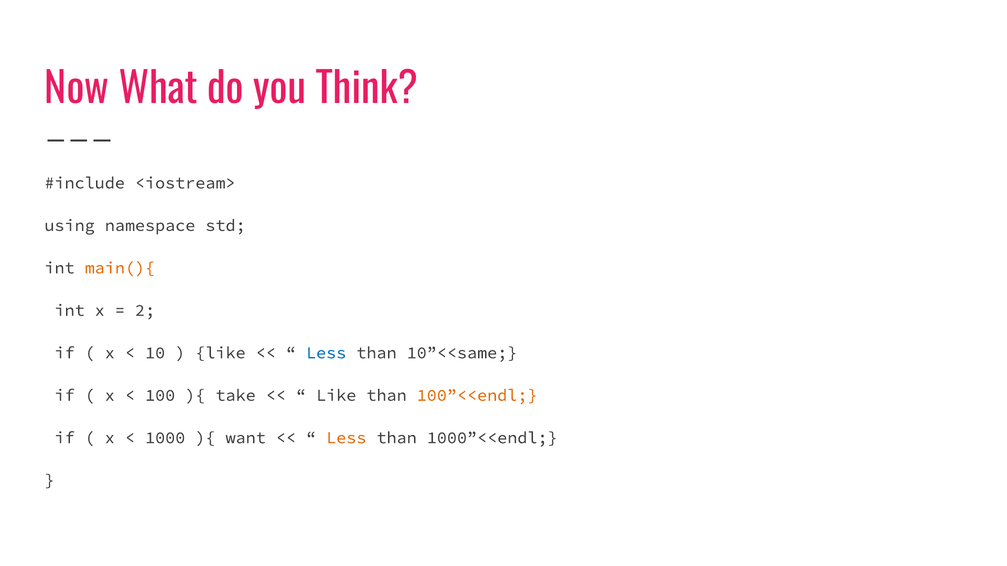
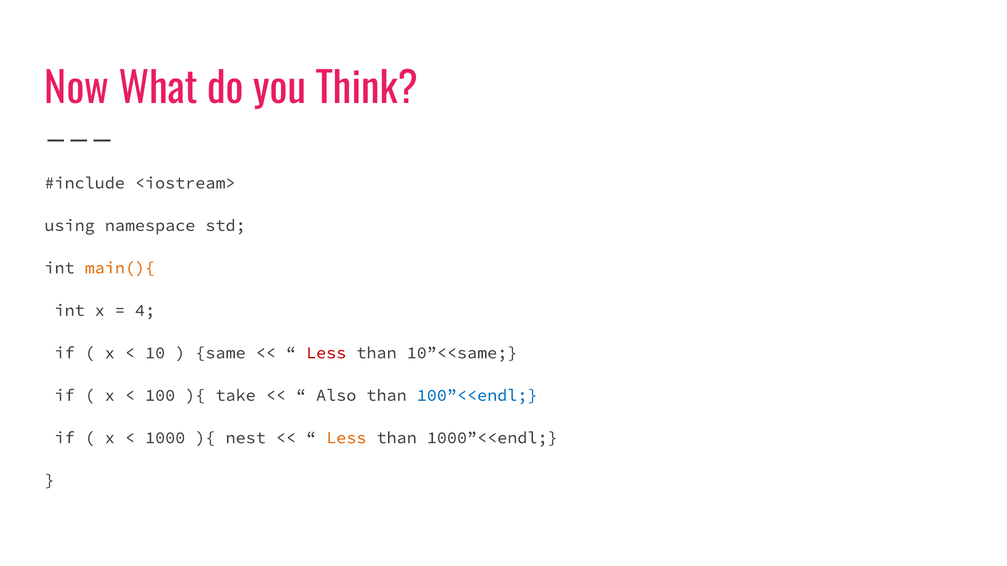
2: 2 -> 4 (145, 311)
like: like -> same (221, 353)
Less colour: blue -> red (326, 353)
Like: Like -> Also (336, 396)
100”<<endl colour: orange -> blue (477, 396)
want: want -> nest (246, 438)
